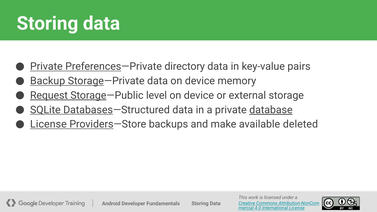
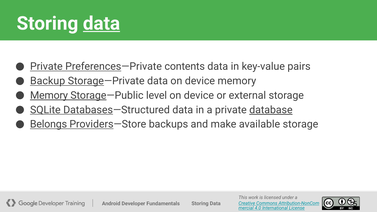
data underline: none -> present (101, 23)
directory: directory -> contents (185, 66)
Request: Request -> Memory (49, 95)
License: License -> Belongs (49, 124)
available deleted: deleted -> storage (301, 124)
